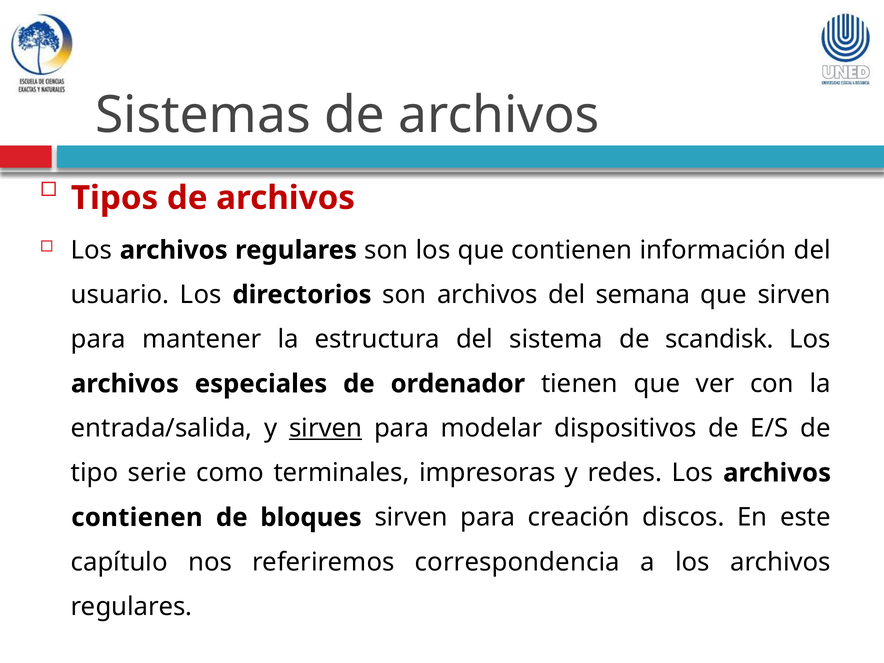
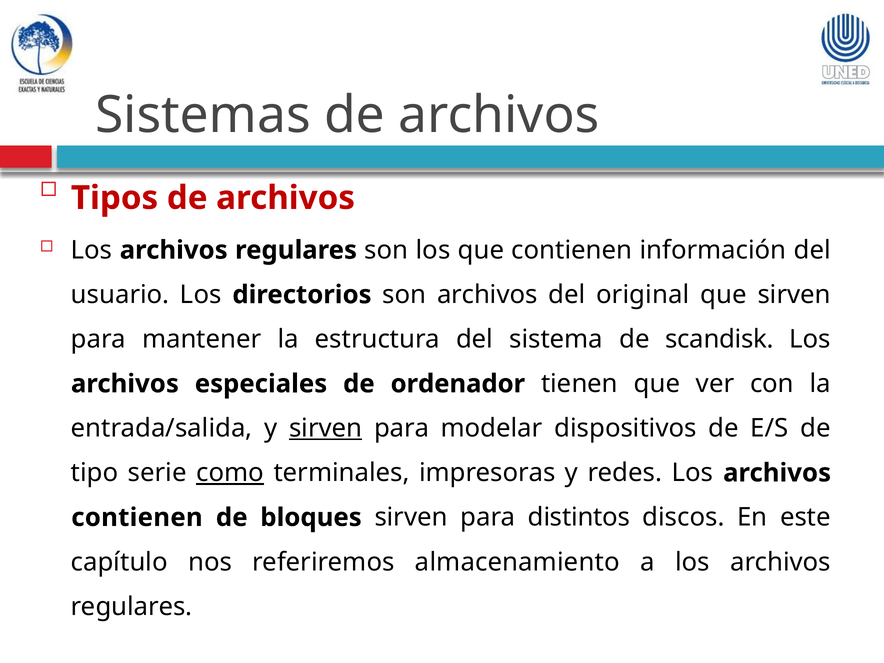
semana: semana -> original (643, 295)
como underline: none -> present (230, 473)
creación: creación -> distintos (579, 517)
correspondencia: correspondencia -> almacenamiento (517, 562)
